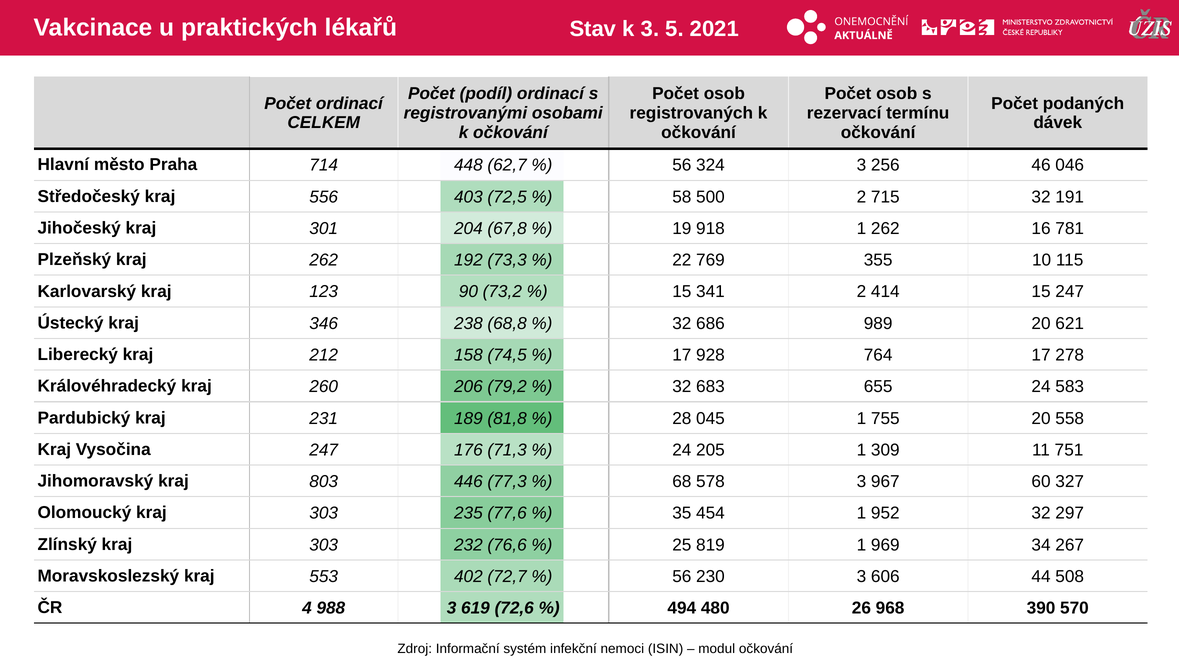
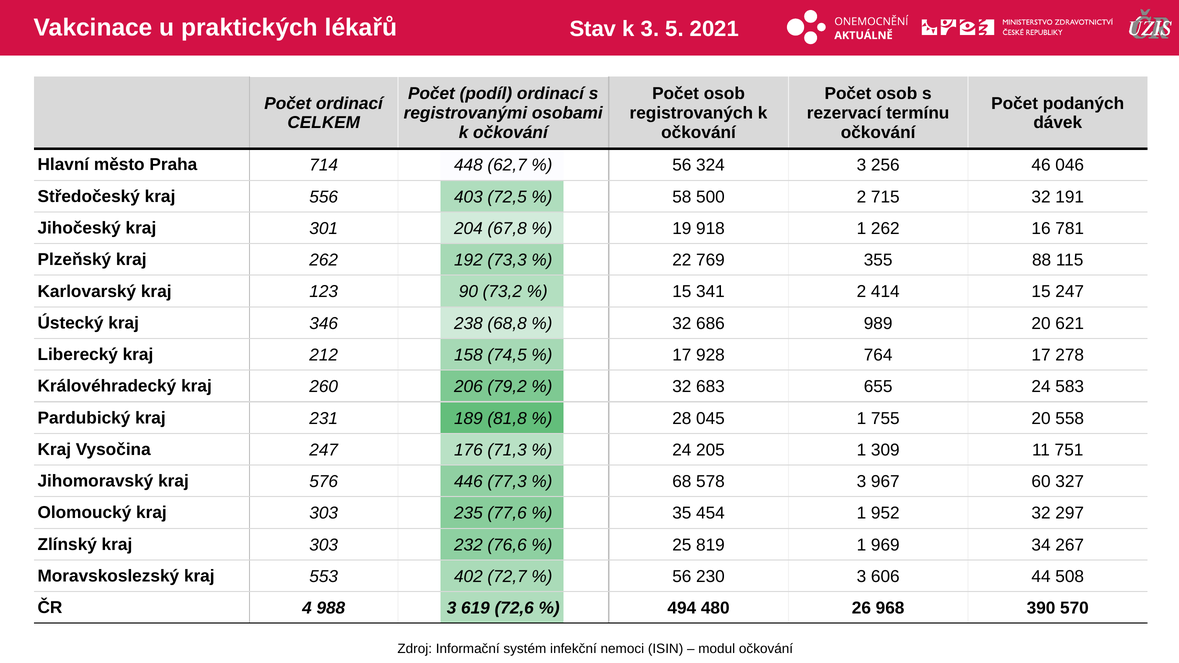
10: 10 -> 88 (1042, 260)
803: 803 -> 576 (324, 482)
